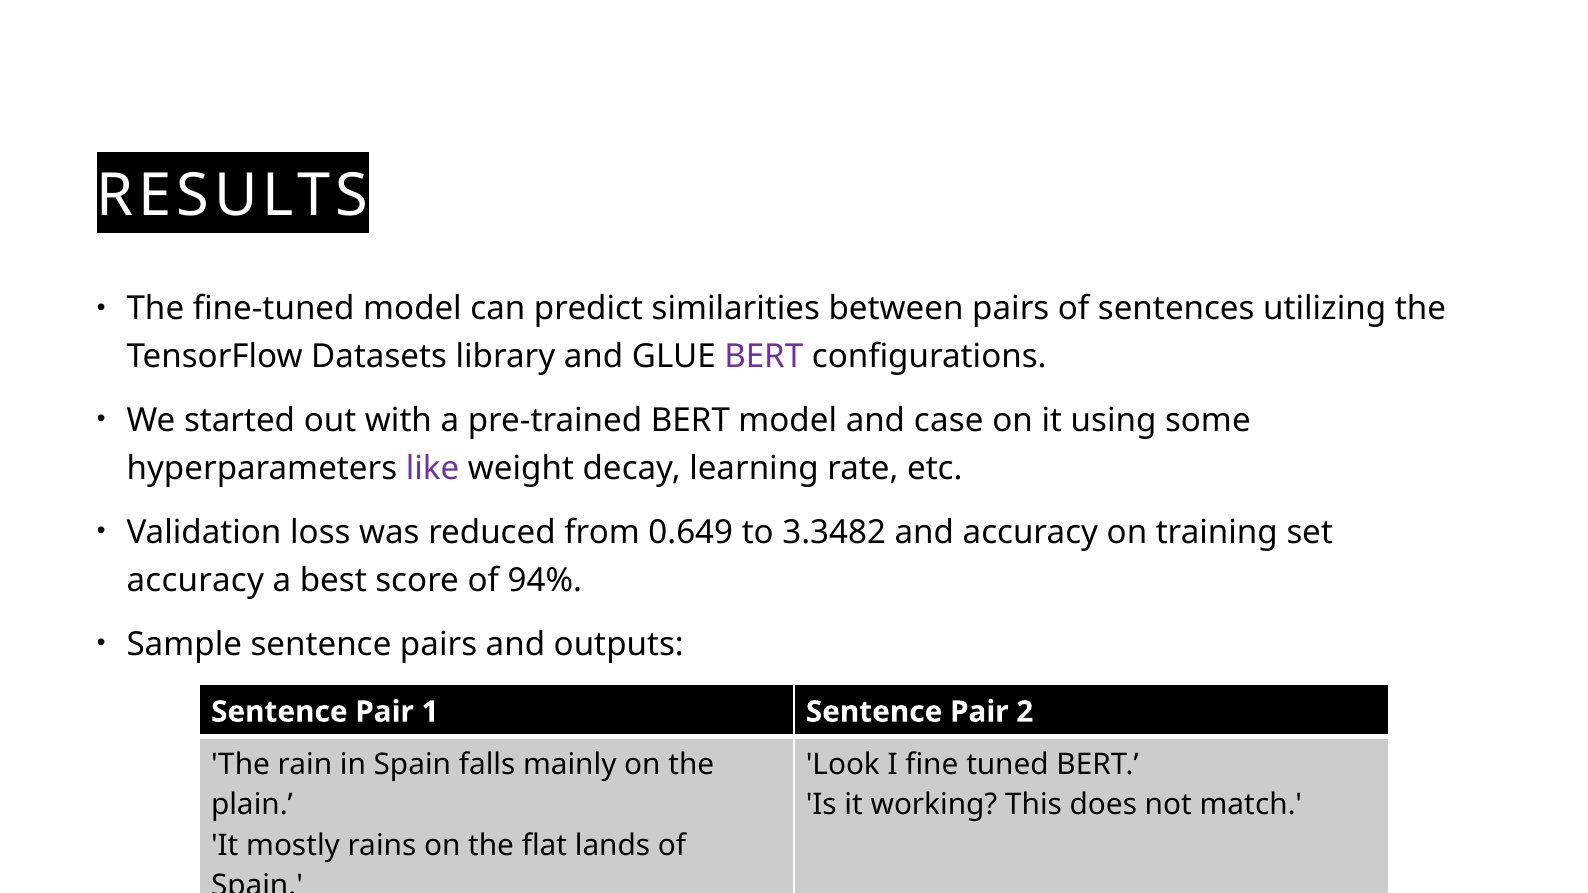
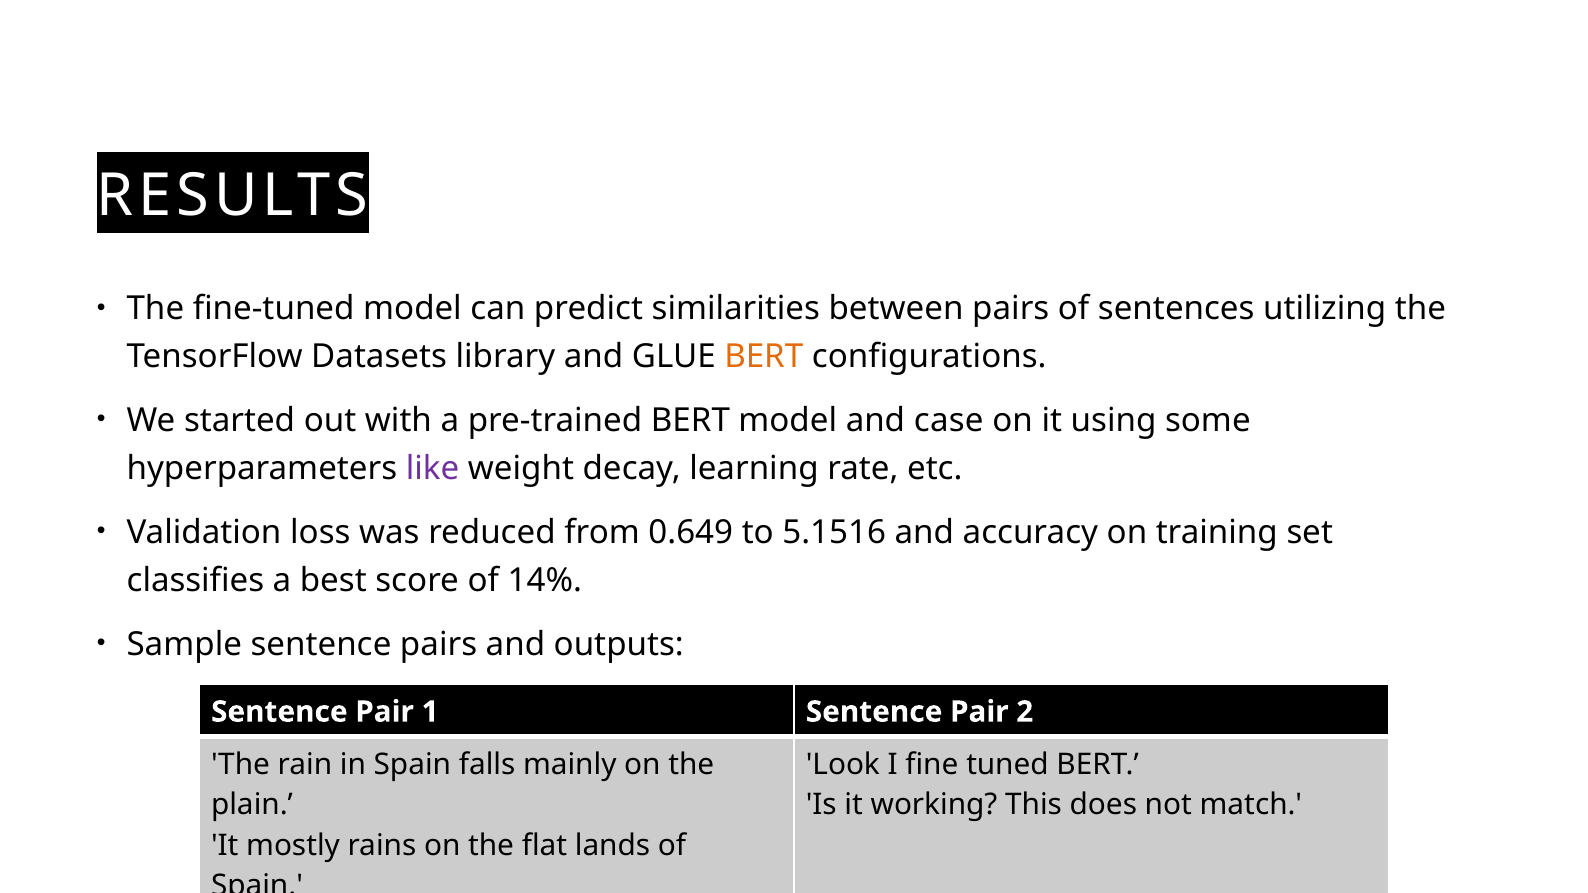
BERT colour: purple -> orange (764, 357)
3.3482: 3.3482 -> 5.1516 (834, 533)
accuracy: accuracy -> classifies (195, 580)
94%: 94% -> 14% (545, 580)
